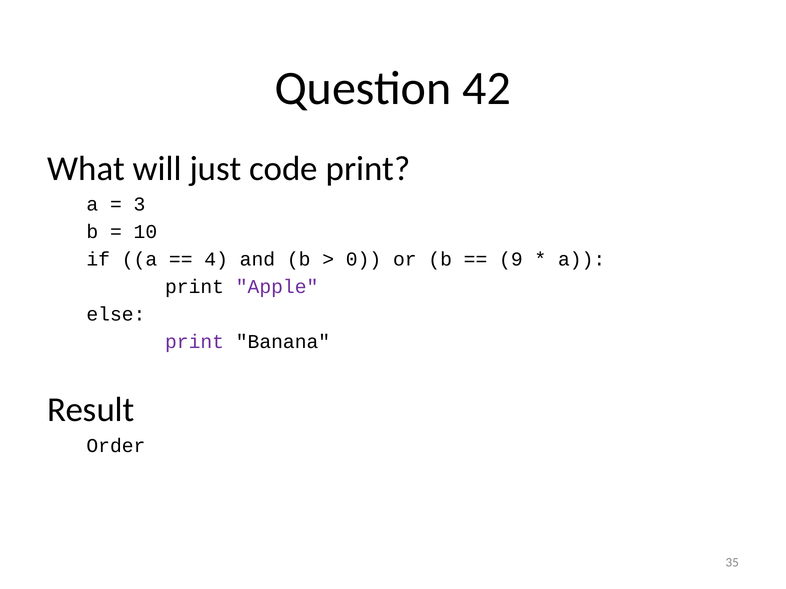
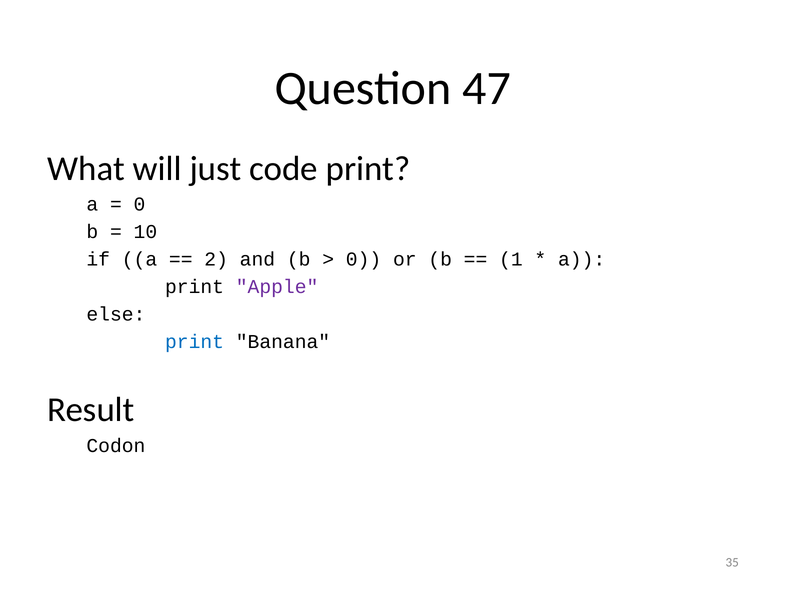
42: 42 -> 47 (487, 89)
3: 3 -> 0 (140, 204)
4: 4 -> 2 (216, 259)
9: 9 -> 1 (511, 259)
print colour: purple -> blue (195, 342)
Order: Order -> Codon (116, 446)
